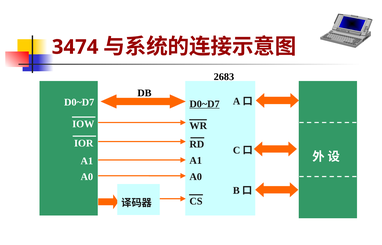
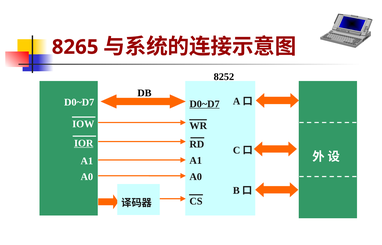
3474: 3474 -> 8265 (75, 47)
2683: 2683 -> 8252 (224, 77)
IOR underline: none -> present (84, 143)
